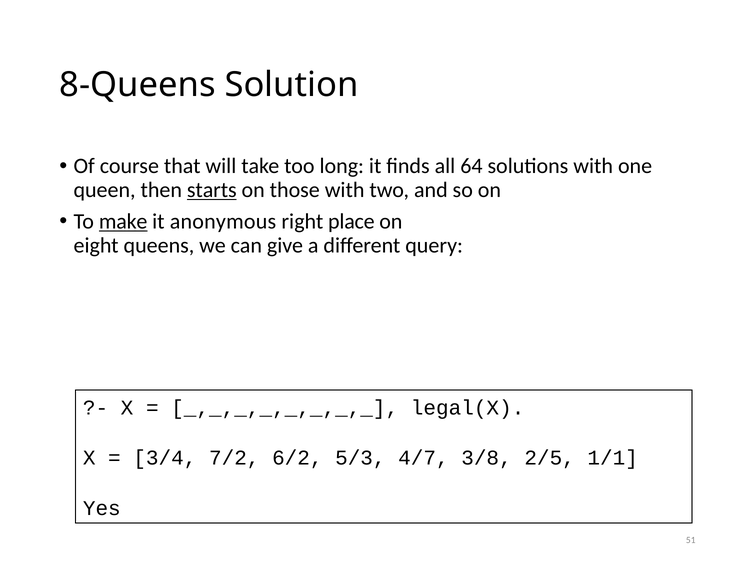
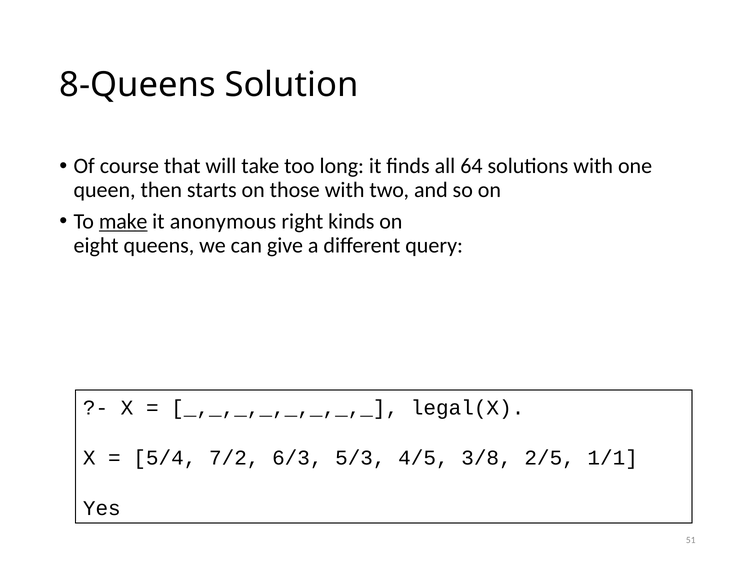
starts underline: present -> none (212, 190)
place: place -> kinds (351, 222)
3/4: 3/4 -> 5/4 (165, 458)
6/2: 6/2 -> 6/3 (297, 458)
4/7: 4/7 -> 4/5 (423, 458)
